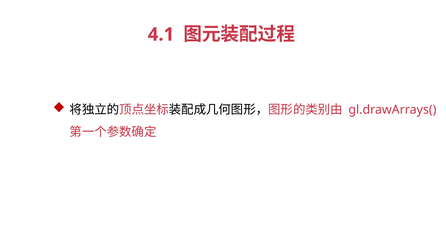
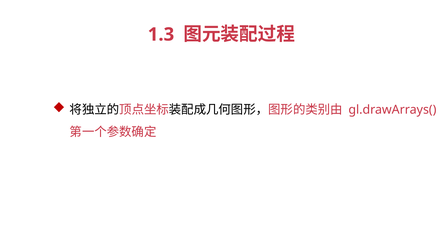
4.1: 4.1 -> 1.3 (161, 34)
